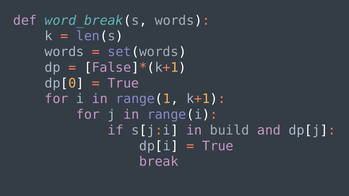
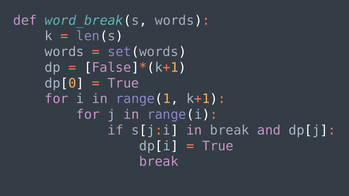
in build: build -> break (230, 130)
